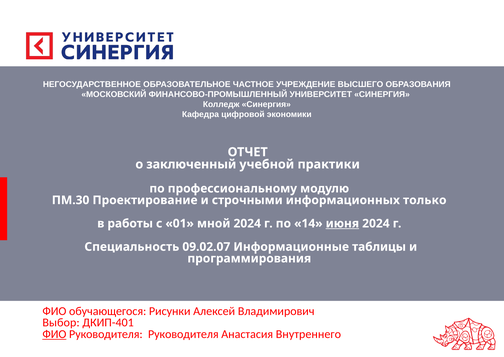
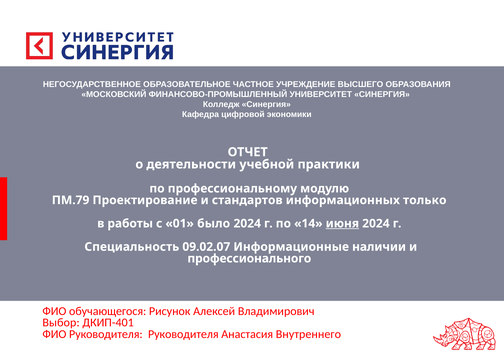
заключенный: заключенный -> деятельности (191, 164)
ПМ.30: ПМ.30 -> ПМ.79 (71, 200)
строчными: строчными -> стандартов (247, 200)
мной: мной -> было (214, 223)
таблицы: таблицы -> наличии (379, 246)
программирования: программирования -> профессионального (249, 258)
Рисунки: Рисунки -> Рисунок (170, 311)
ФИО underline: present -> none (54, 334)
